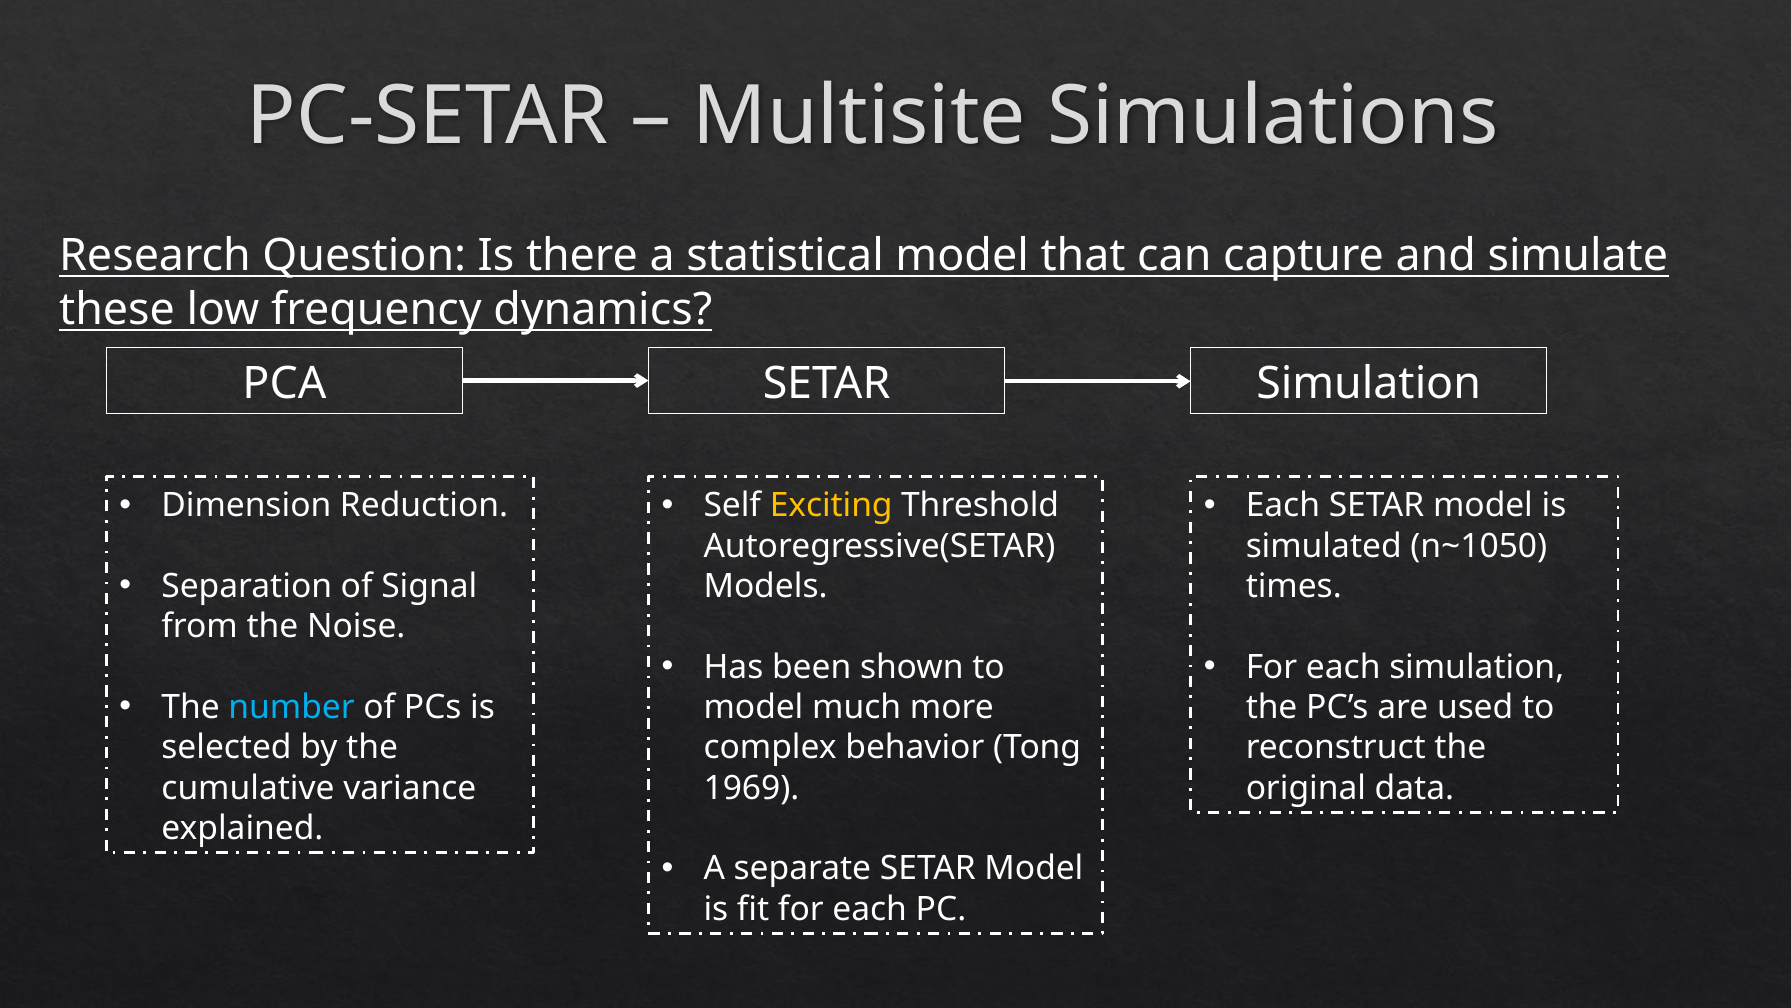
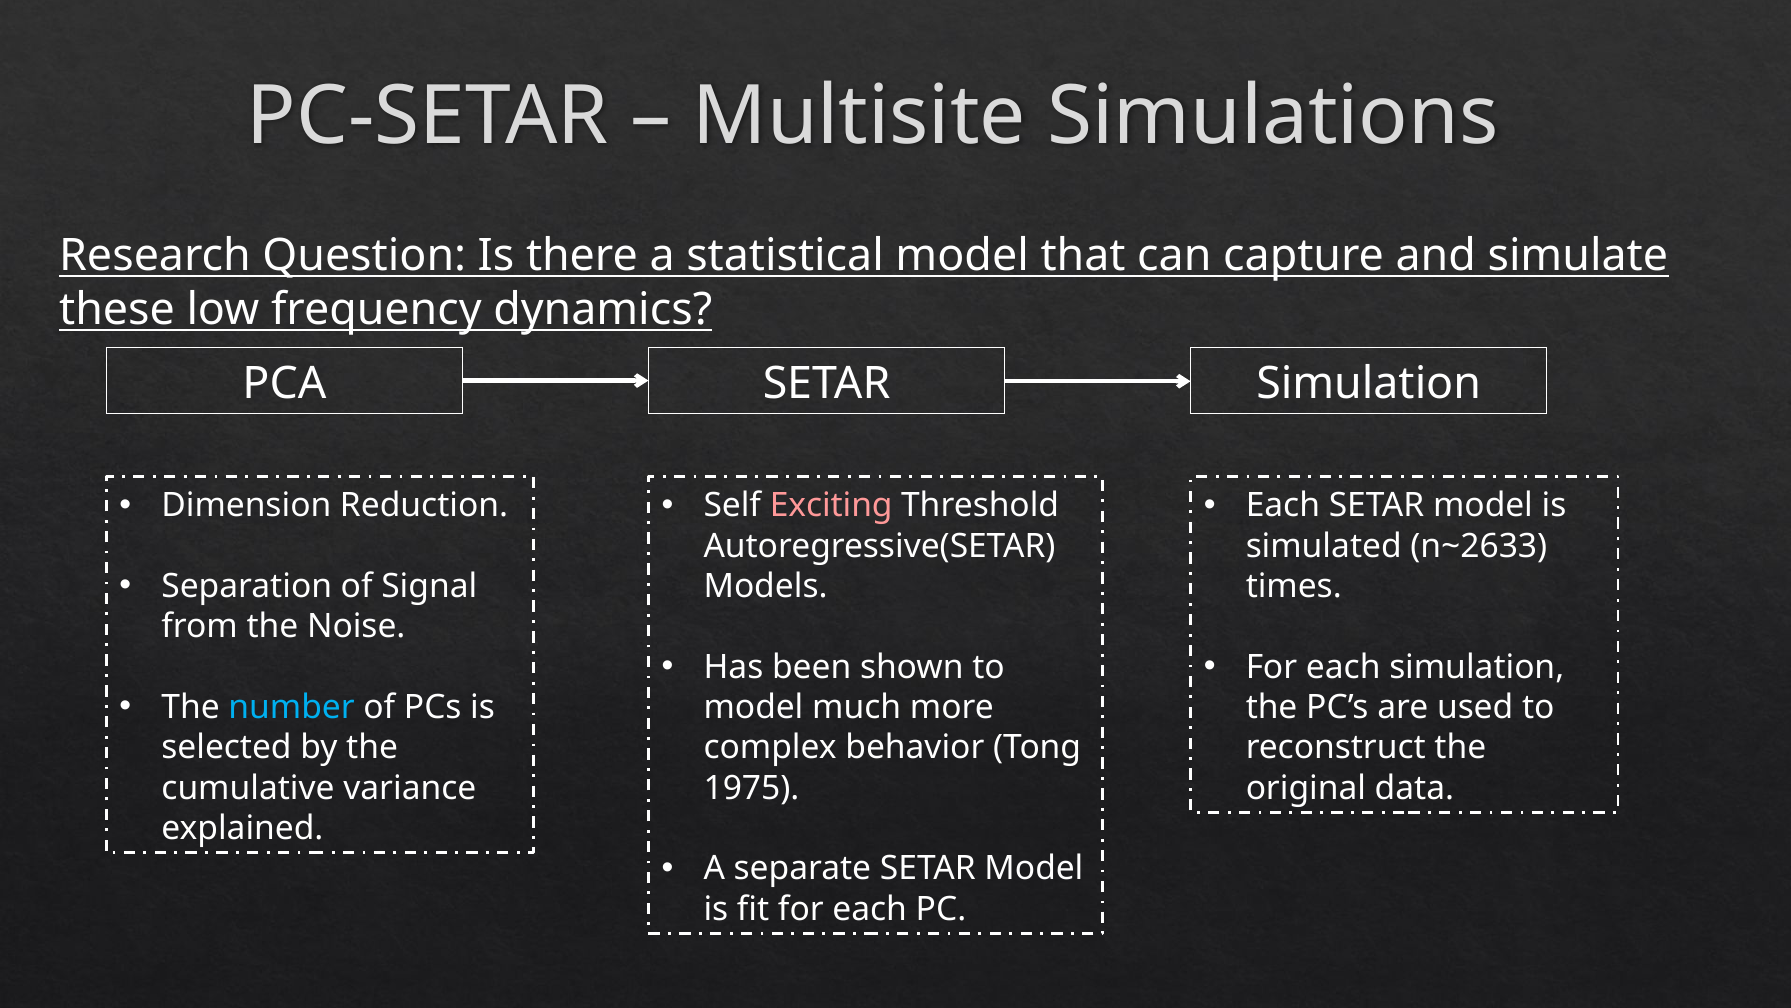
Exciting colour: yellow -> pink (831, 506)
n~1050: n~1050 -> n~2633 (1479, 546)
1969: 1969 -> 1975 (751, 788)
